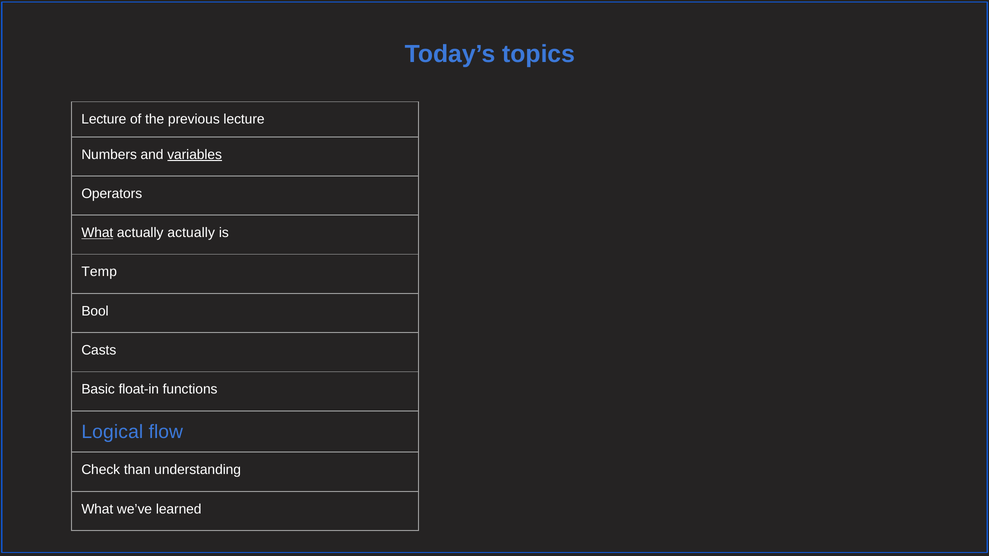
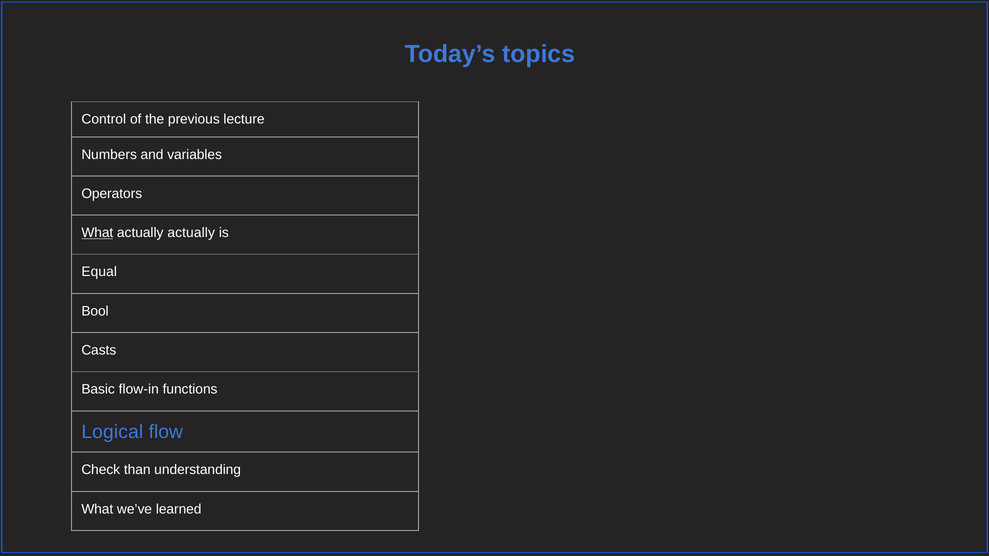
Lecture: Lecture -> Control (104, 120)
variables underline: present -> none (195, 155)
Temp: Temp -> Equal (99, 272)
float-in: float-in -> flow-in (139, 390)
